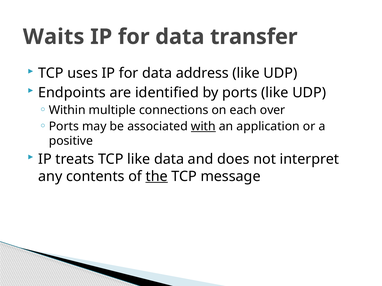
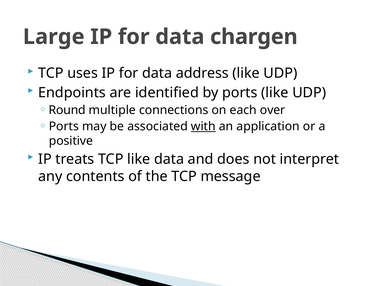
Waits: Waits -> Large (54, 37)
transfer: transfer -> chargen (254, 37)
Within: Within -> Round (67, 110)
the underline: present -> none (157, 177)
